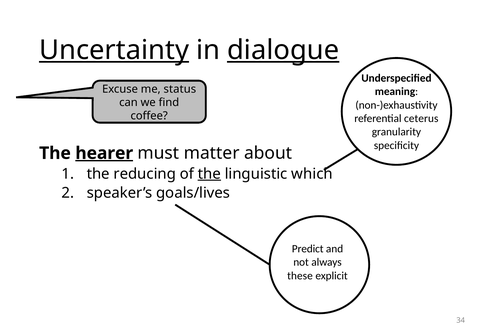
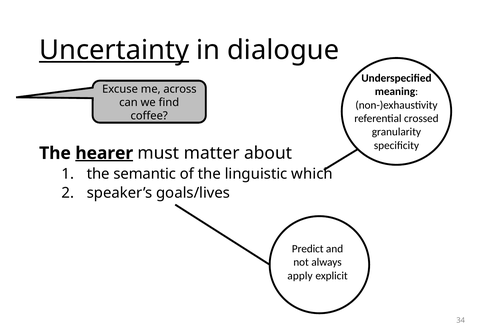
dialogue underline: present -> none (283, 50)
status: status -> across (180, 89)
ceterus: ceterus -> crossed (421, 118)
reducing: reducing -> semantic (145, 174)
the underline: present -> none (209, 174)
these: these -> apply (300, 276)
